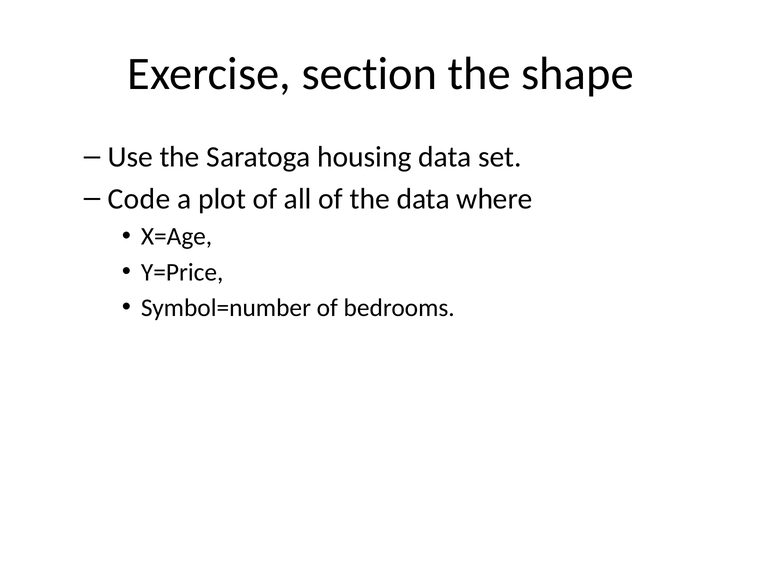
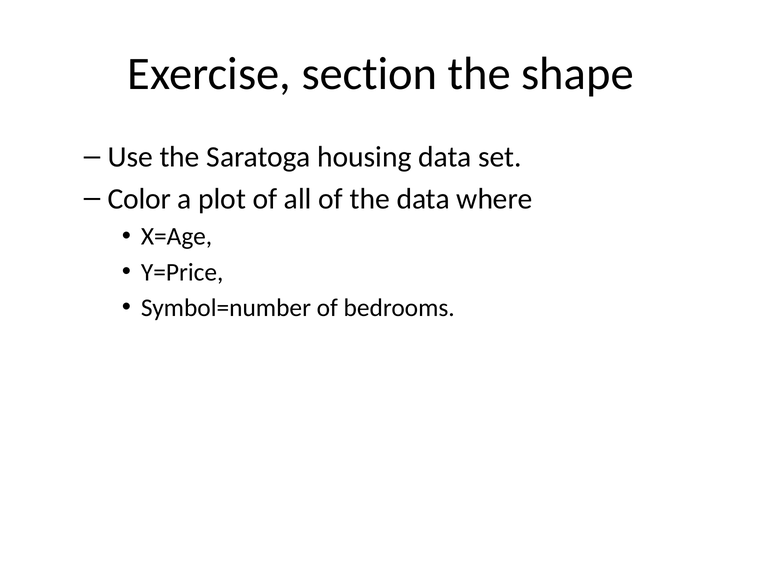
Code: Code -> Color (139, 199)
